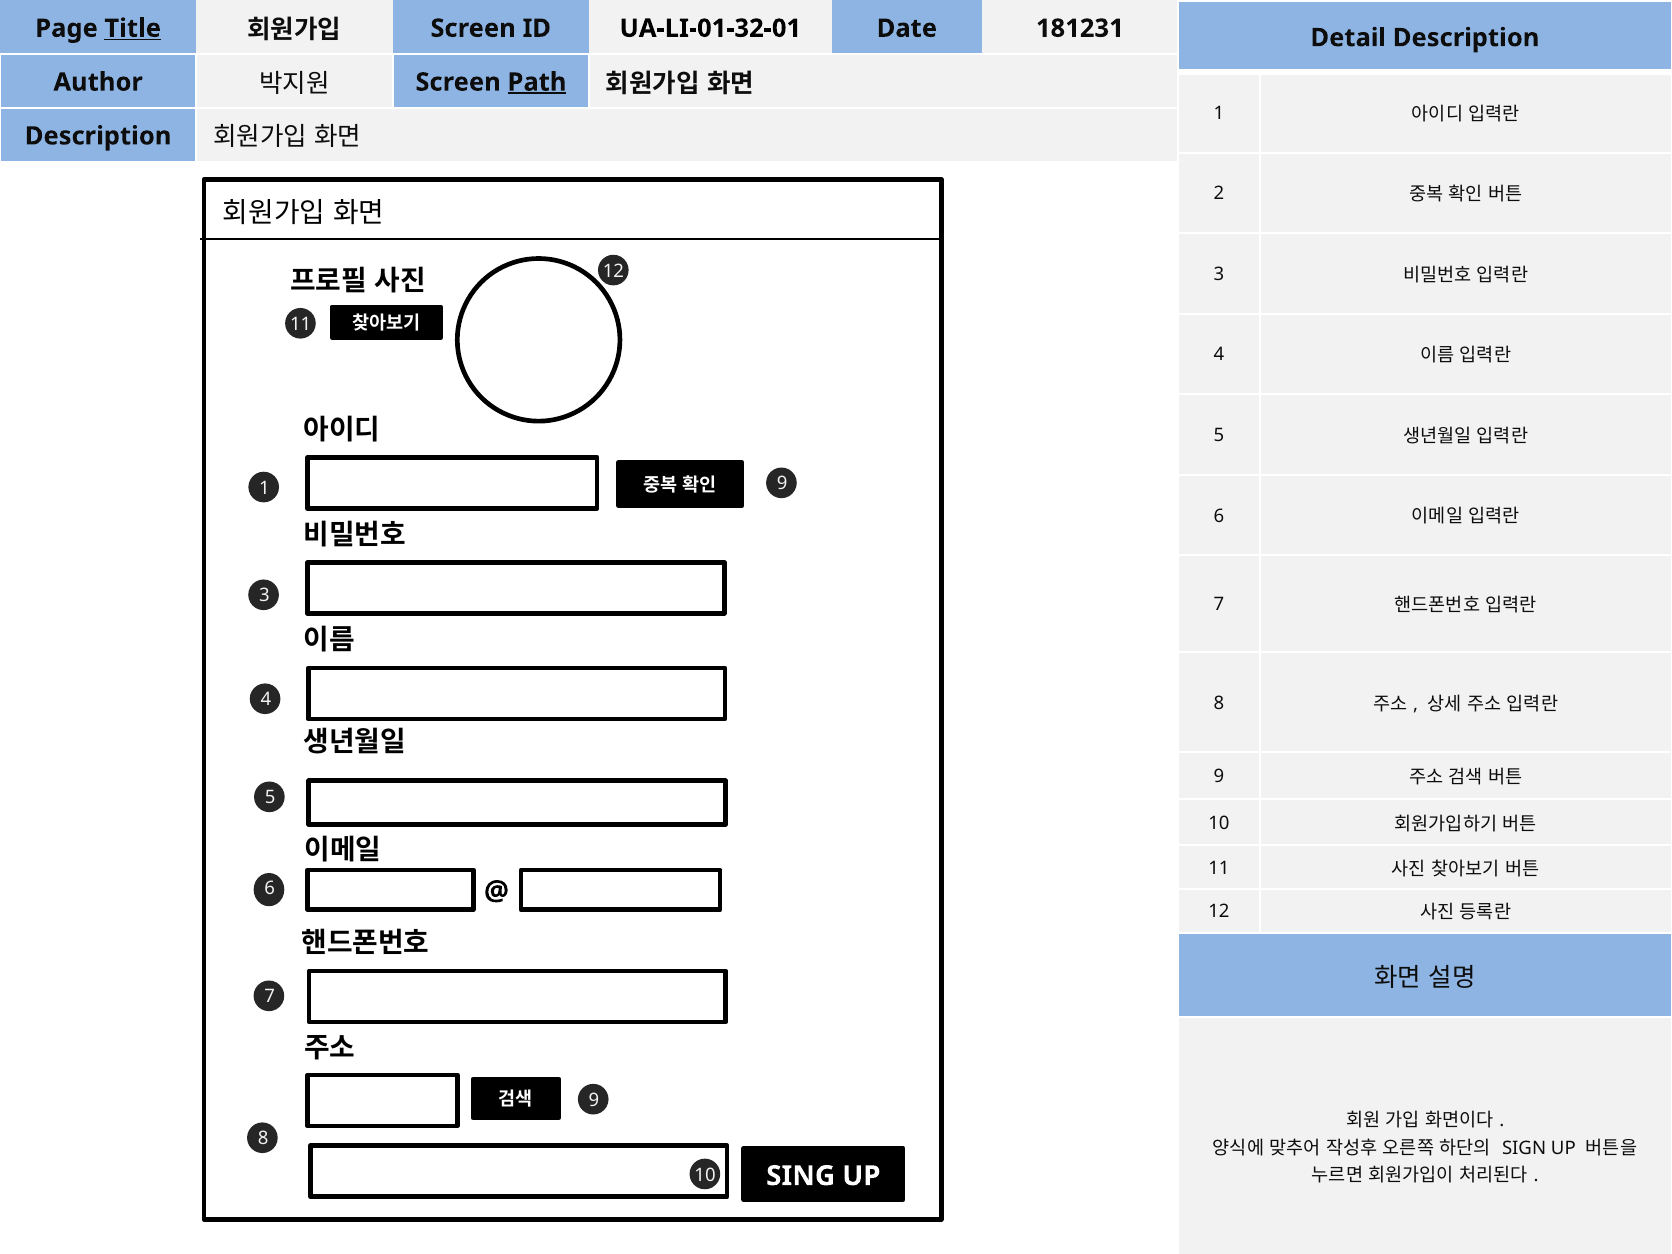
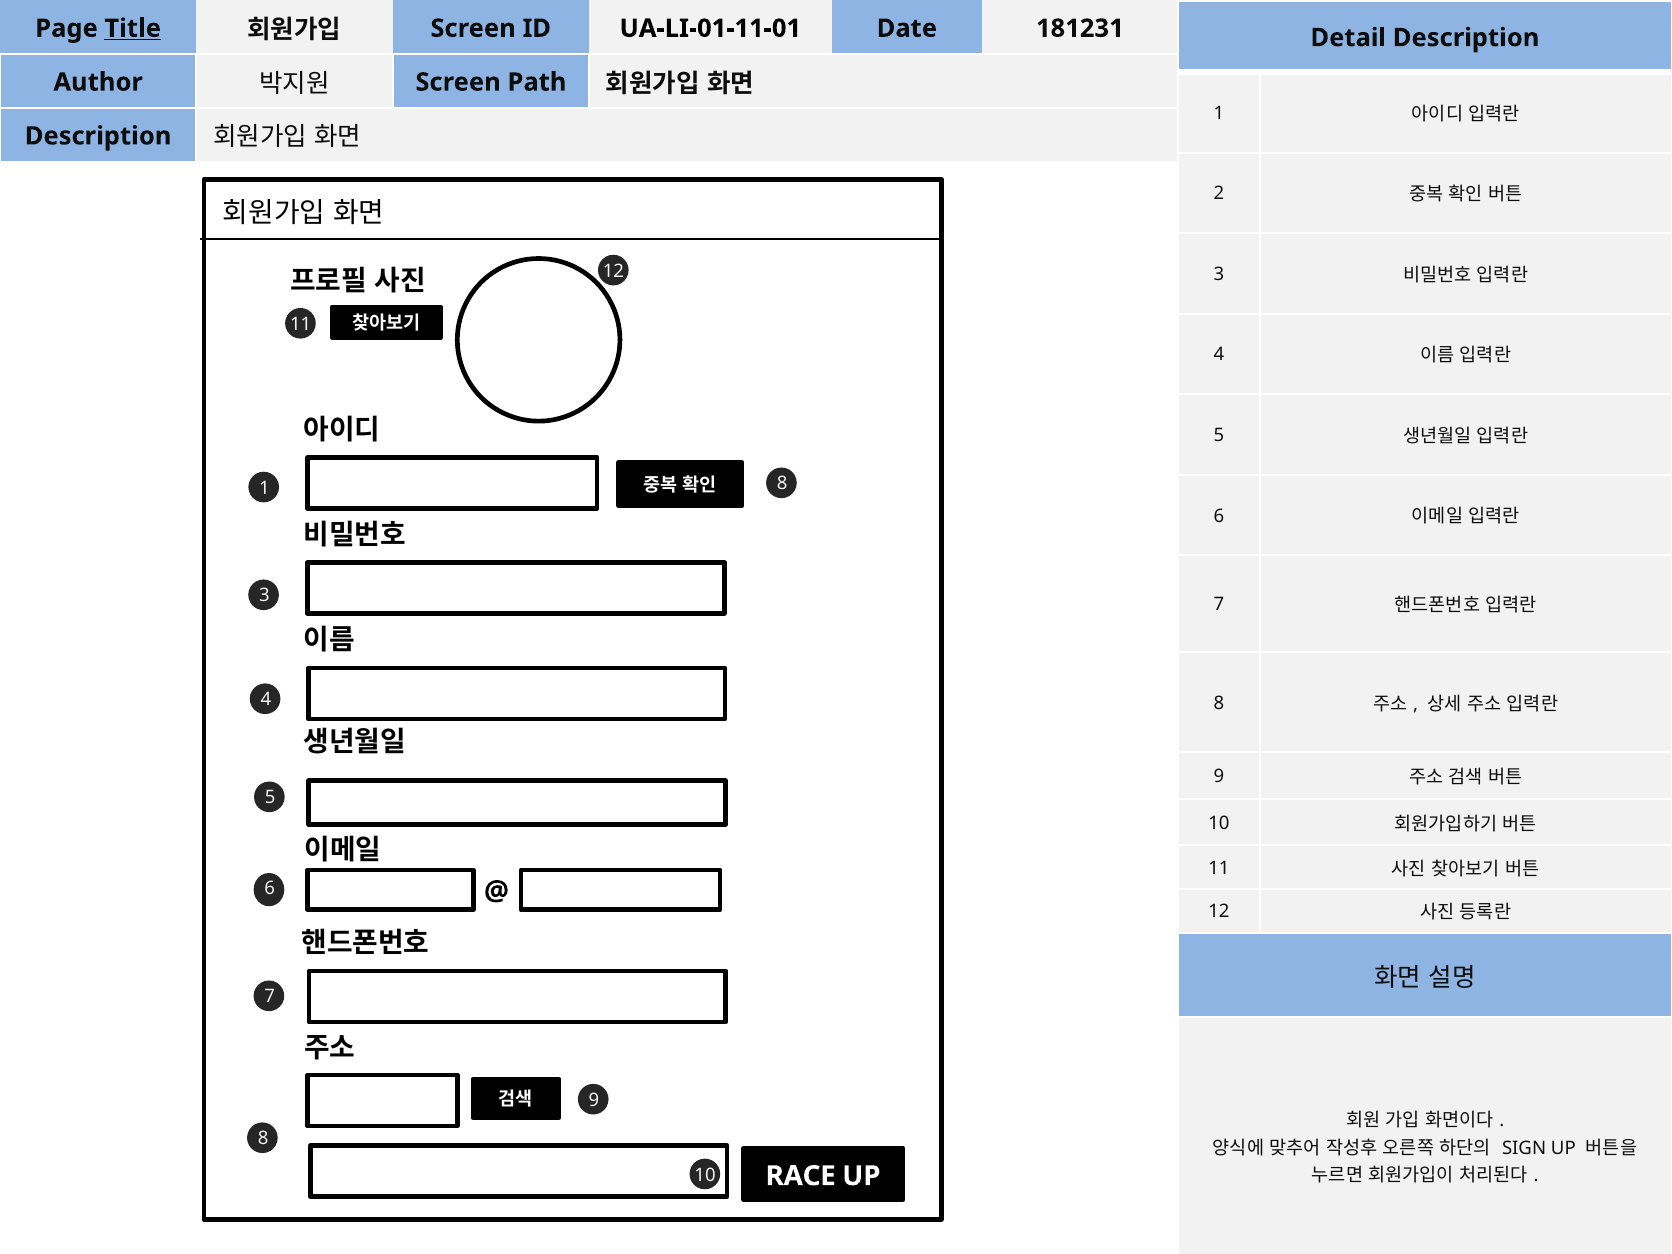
UA-LI-01-32-01: UA-LI-01-32-01 -> UA-LI-01-11-01 (710, 28)
Path underline: present -> none (537, 82)
1 9: 9 -> 8 (782, 484)
SING: SING -> RACE (801, 1176)
